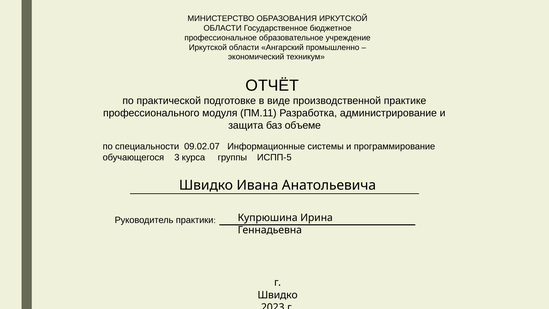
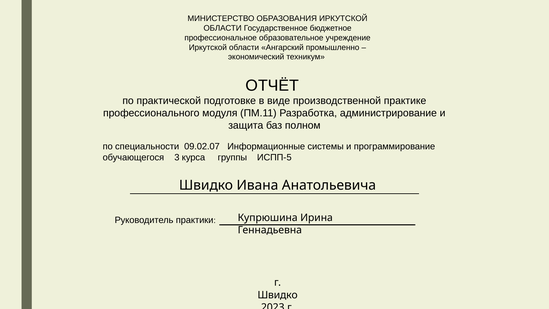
объеме: объеме -> полном (303, 125)
